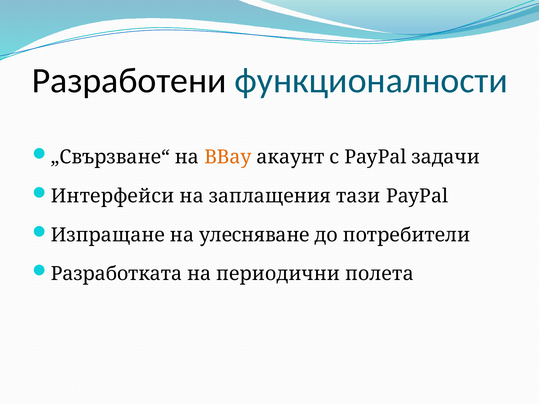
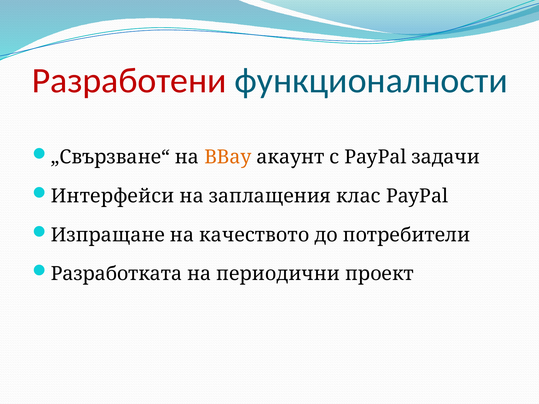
Разработени colour: black -> red (129, 81)
тази: тази -> клас (358, 196)
улесняване: улесняване -> качеството (254, 235)
полета: полета -> проект (379, 274)
